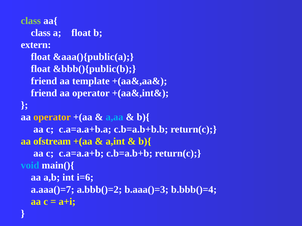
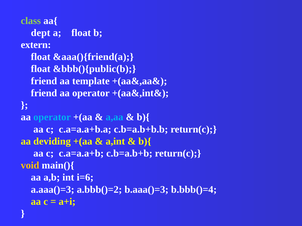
class: class -> dept (41, 33)
&aaa(){public(a: &aaa(){public(a -> &aaa(){friend(a (93, 57)
operator colour: yellow -> light blue (52, 117)
ofstream: ofstream -> deviding (52, 142)
void colour: light blue -> yellow (30, 166)
a.aaa()=7: a.aaa()=7 -> a.aaa()=3 (53, 190)
